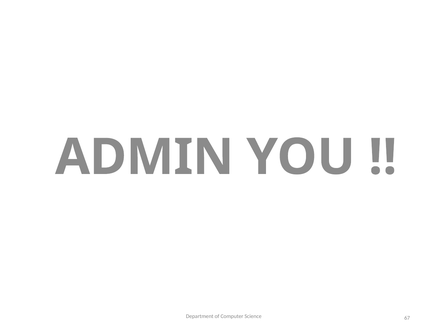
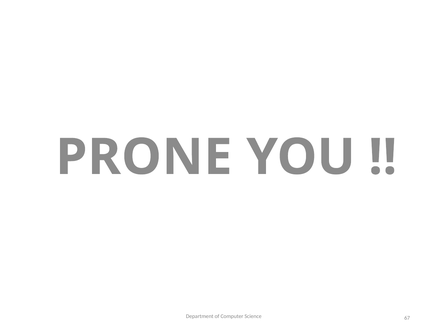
ADMIN: ADMIN -> PRONE (144, 158)
